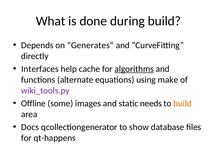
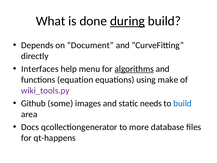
during underline: none -> present (127, 21)
Generates: Generates -> Document (90, 45)
cache: cache -> menu (89, 69)
alternate: alternate -> equation (75, 80)
Offline: Offline -> Github (33, 103)
build colour: orange -> blue (183, 103)
show: show -> more (139, 127)
